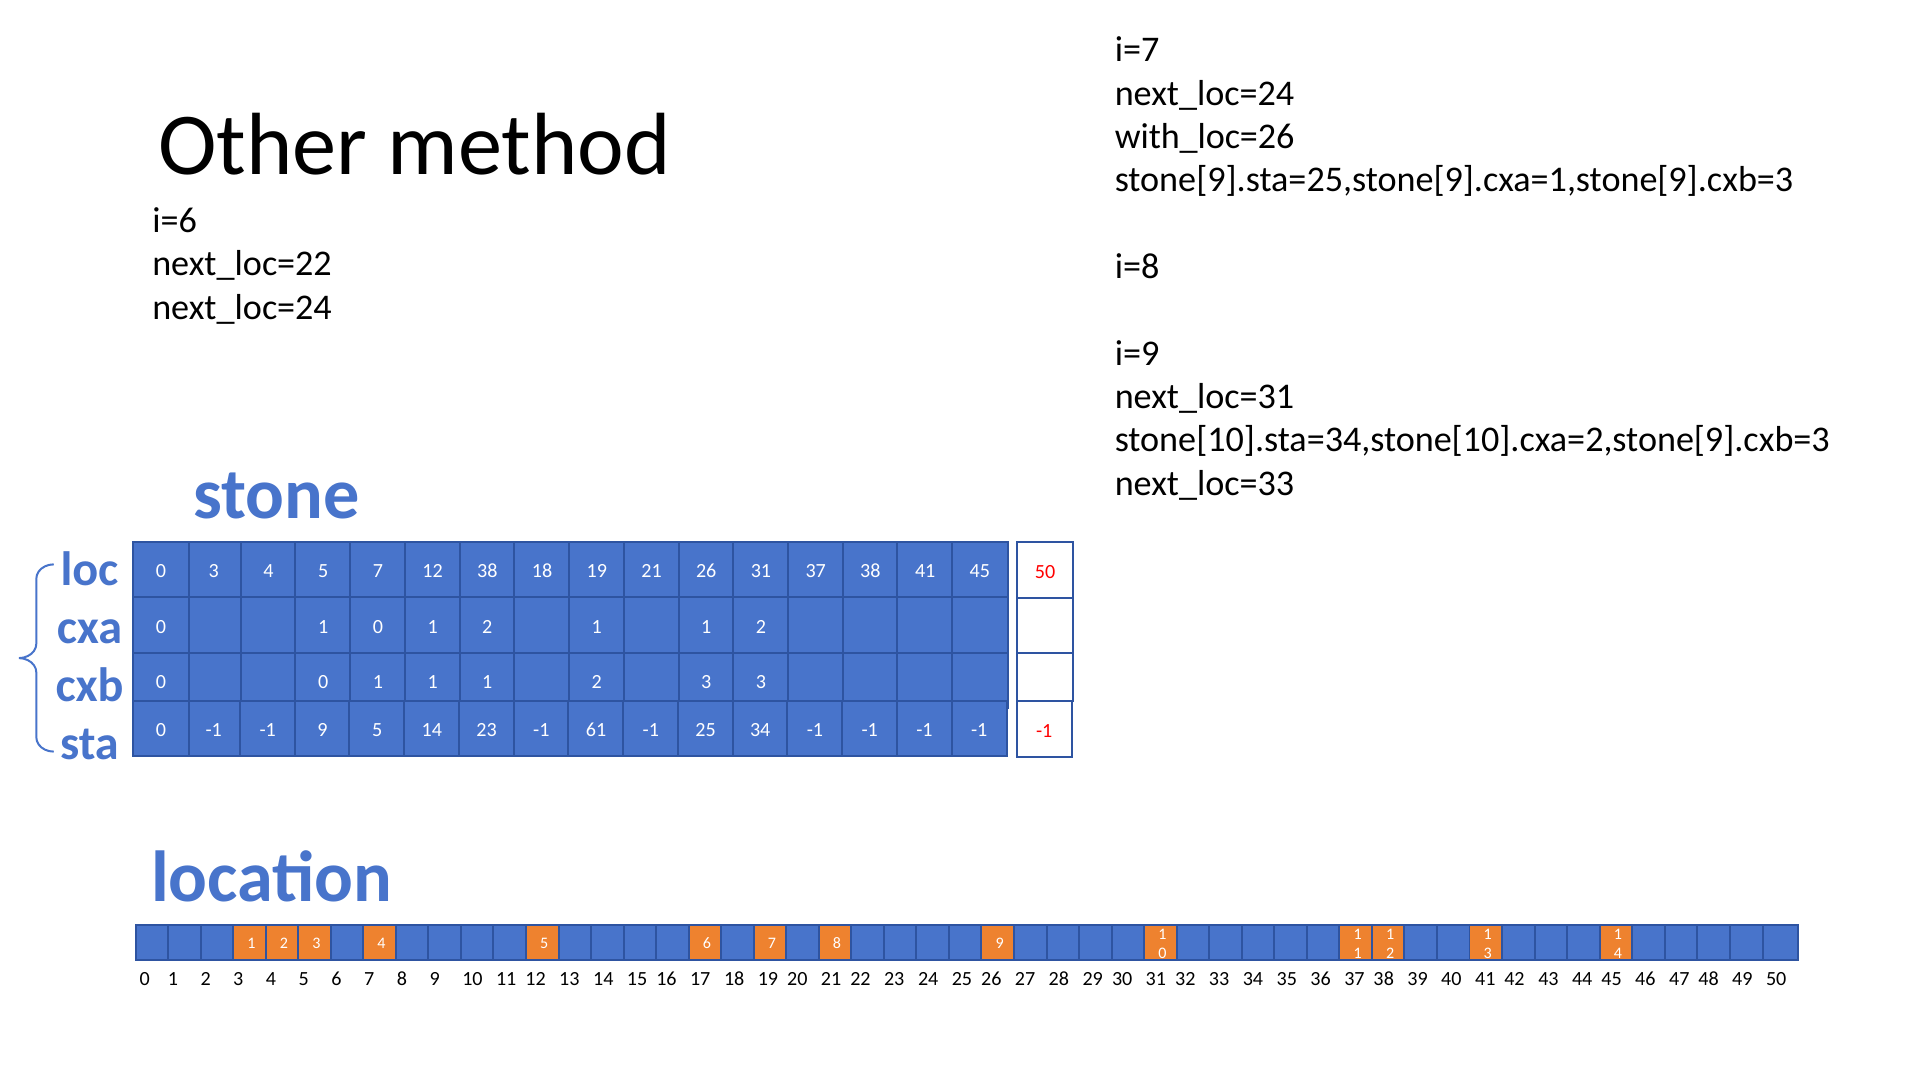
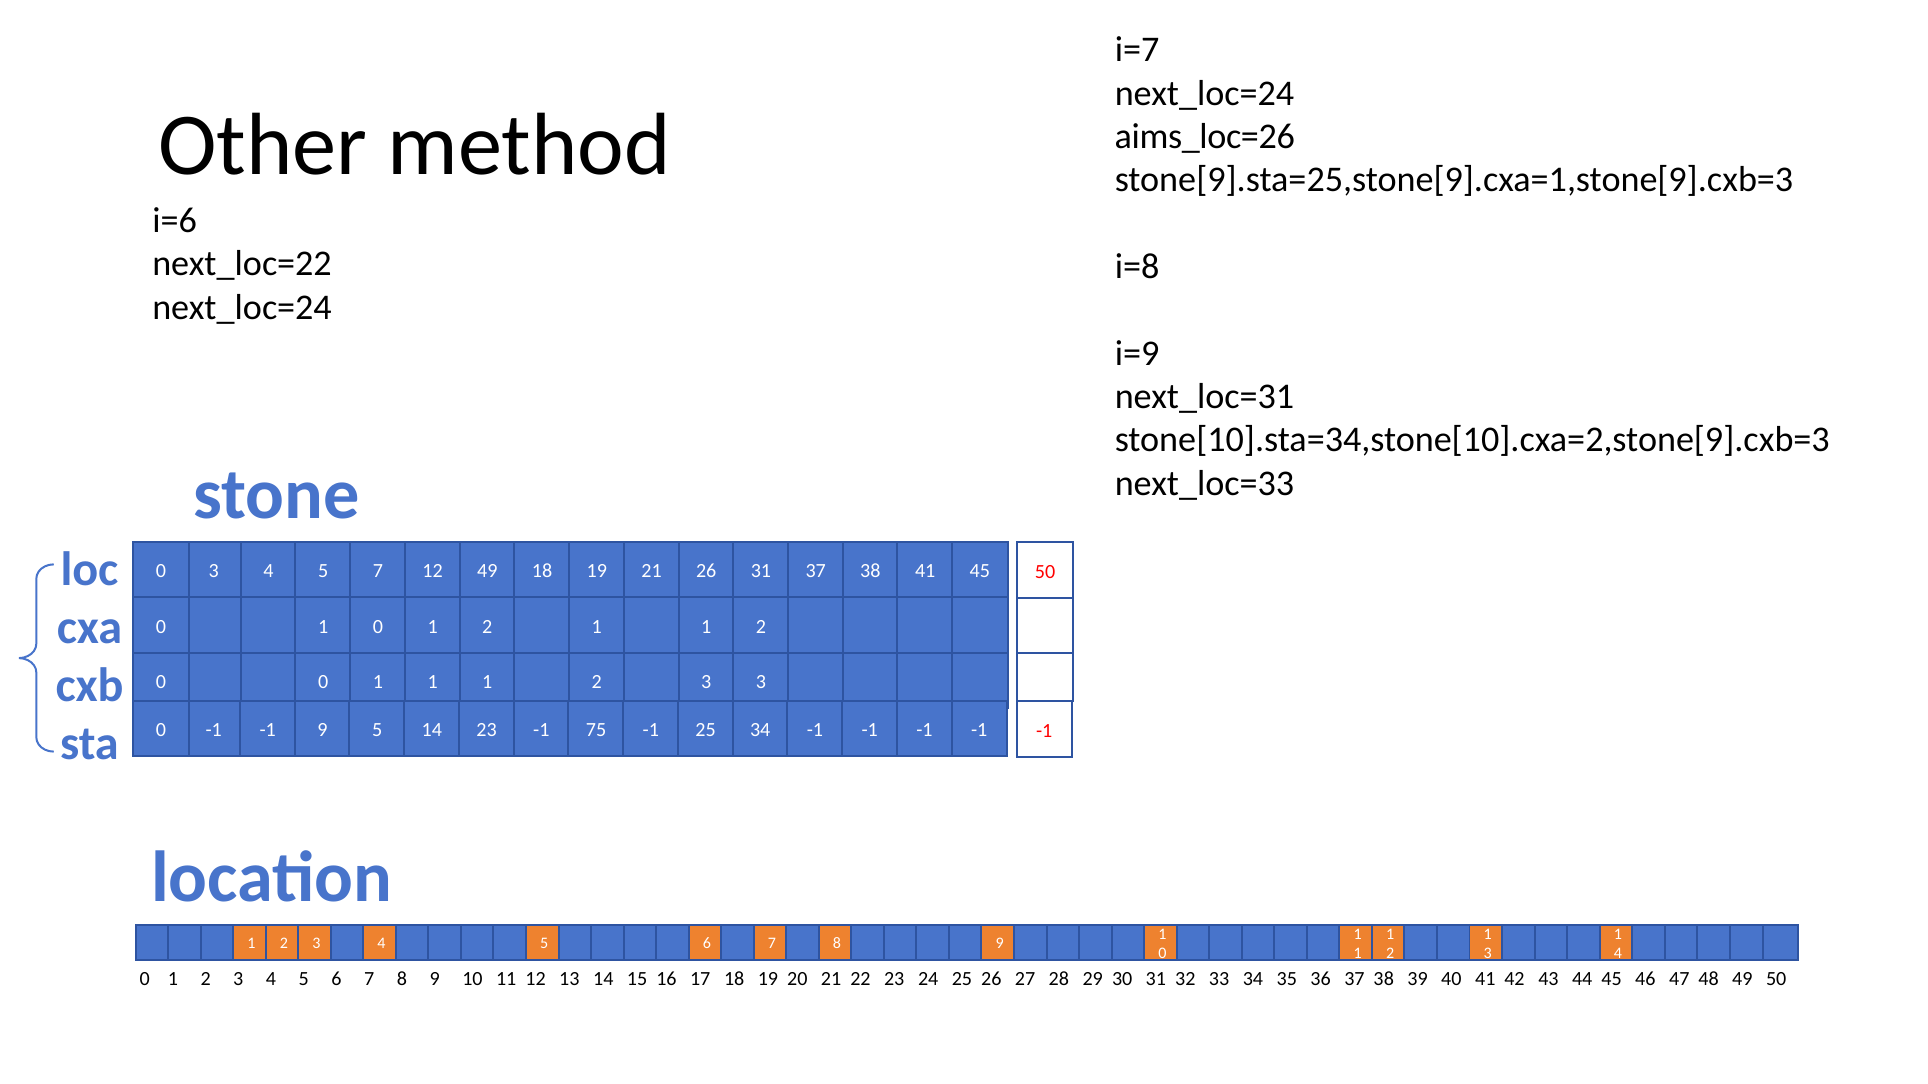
with_loc=26: with_loc=26 -> aims_loc=26 (1205, 137)
12 38: 38 -> 49 (487, 571)
61: 61 -> 75 (596, 730)
